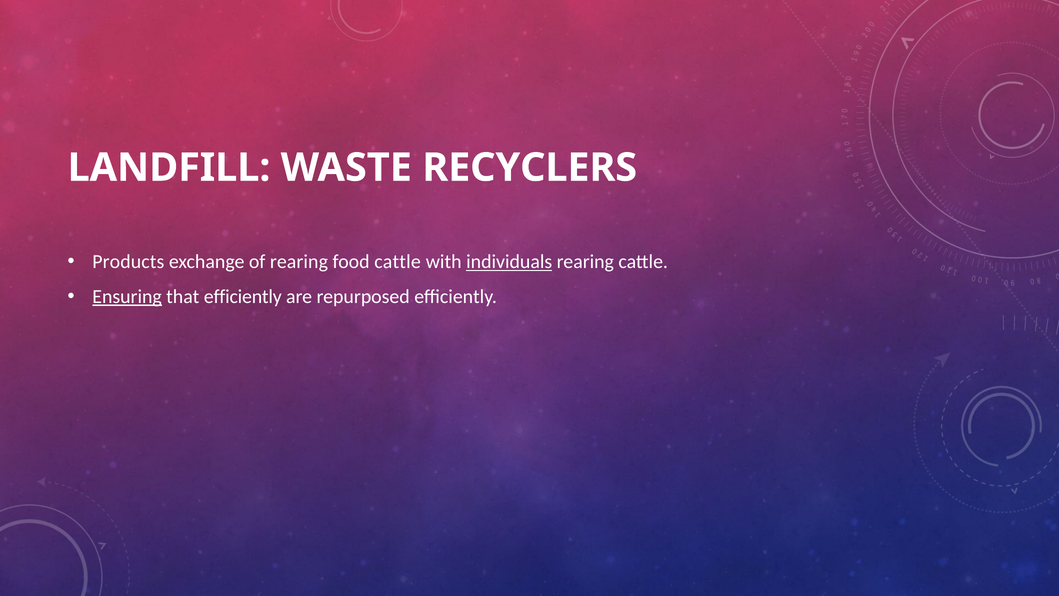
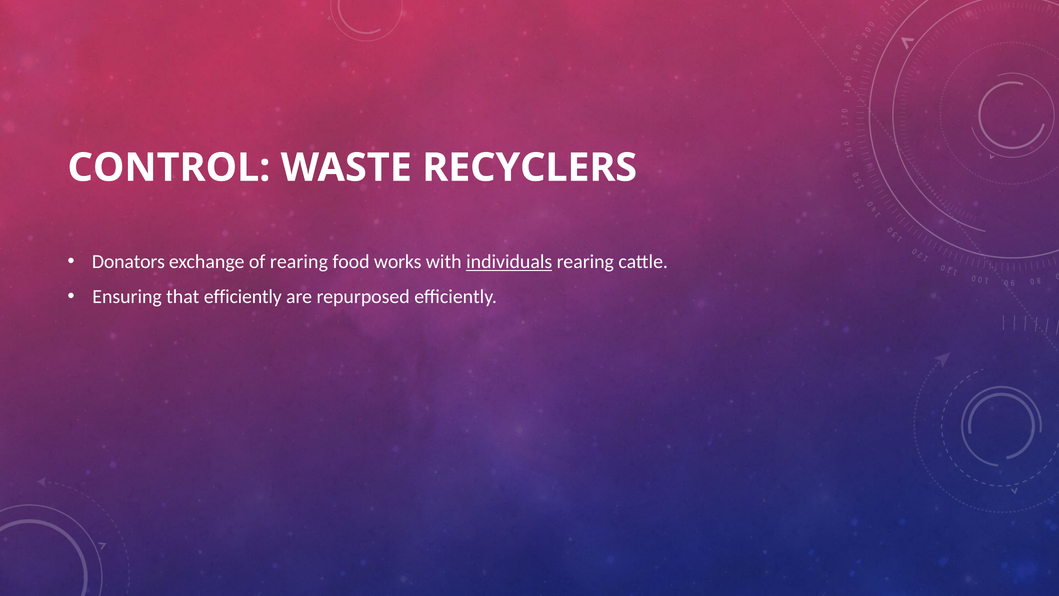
LANDFILL: LANDFILL -> CONTROL (169, 168)
Products: Products -> Donators (128, 262)
food cattle: cattle -> works (398, 262)
Ensuring underline: present -> none (127, 297)
